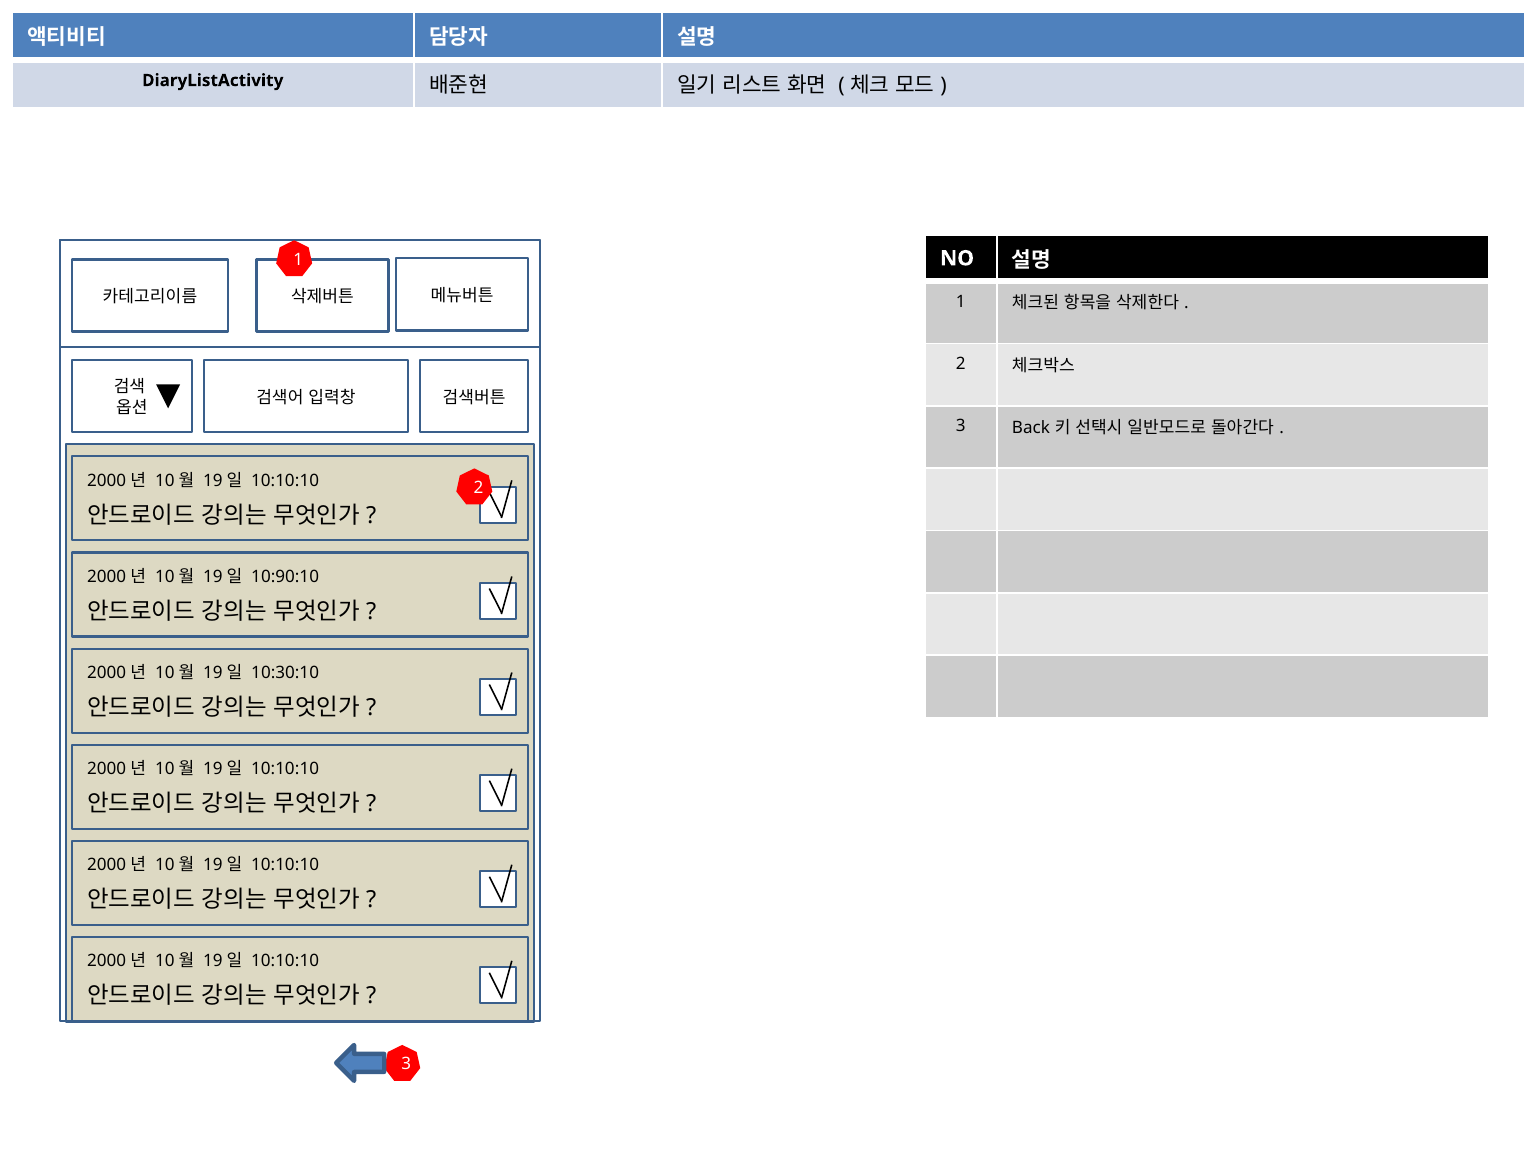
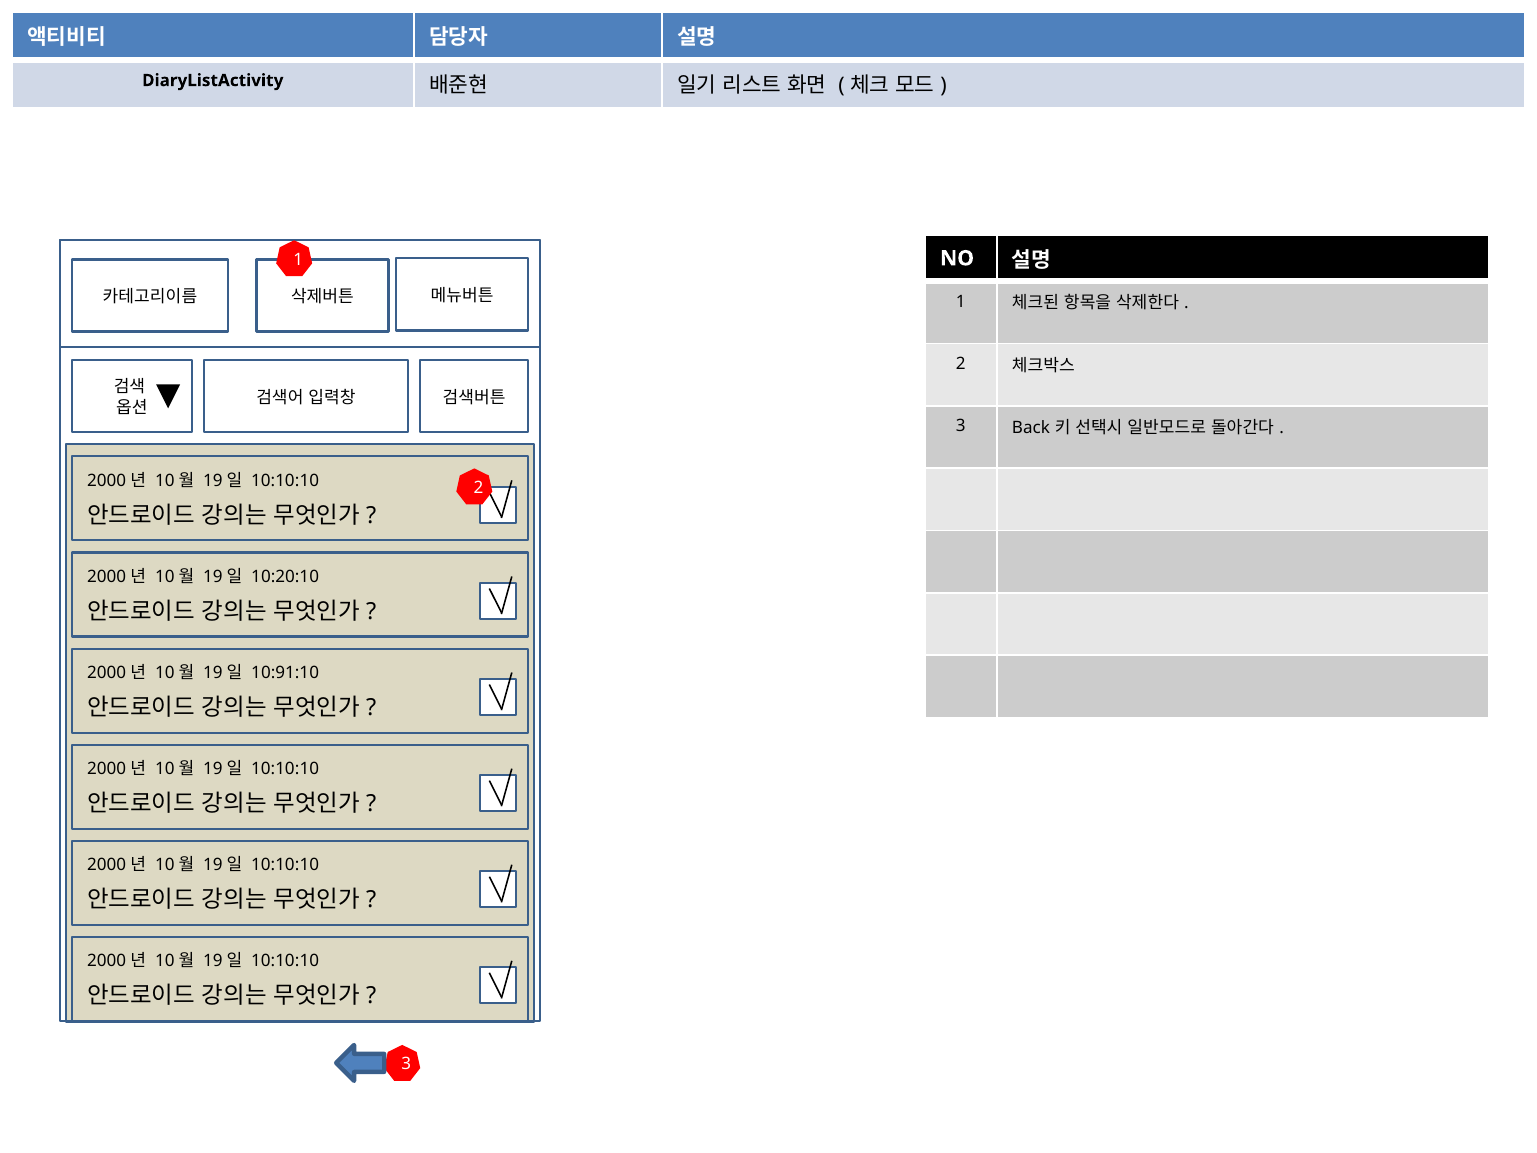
10:90:10: 10:90:10 -> 10:20:10 (285, 576)
10:30:10: 10:30:10 -> 10:91:10 (285, 672)
